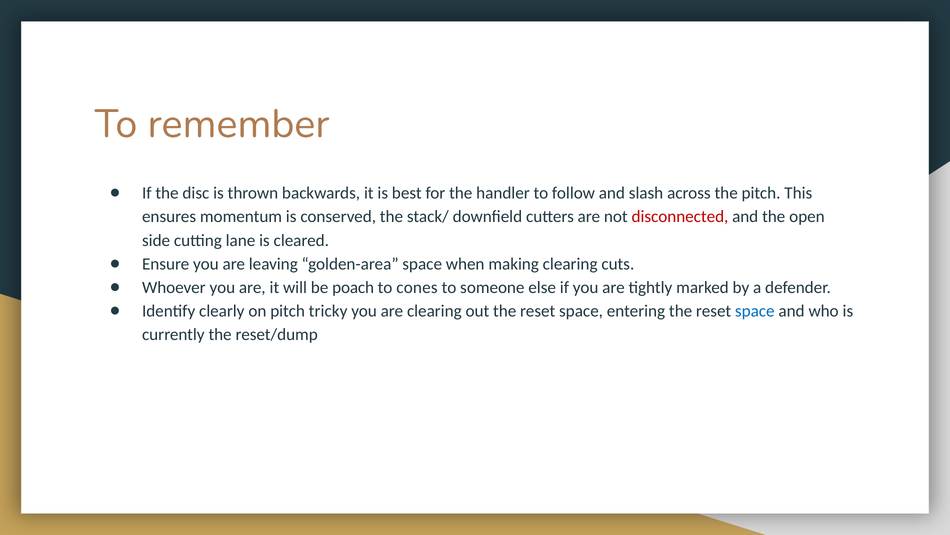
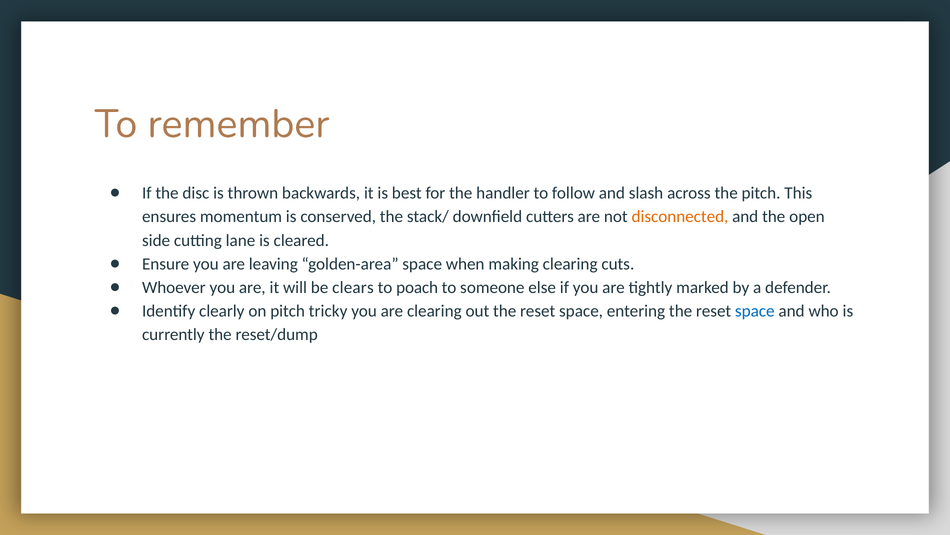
disconnected colour: red -> orange (680, 217)
poach: poach -> clears (353, 287)
cones: cones -> poach (417, 287)
